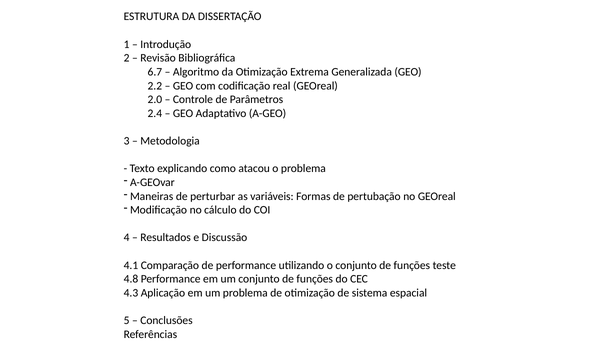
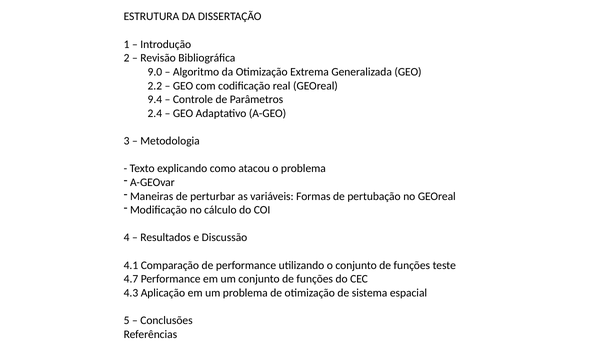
6.7: 6.7 -> 9.0 (155, 72)
2.0: 2.0 -> 9.4 (155, 99)
4.8: 4.8 -> 4.7 (131, 279)
